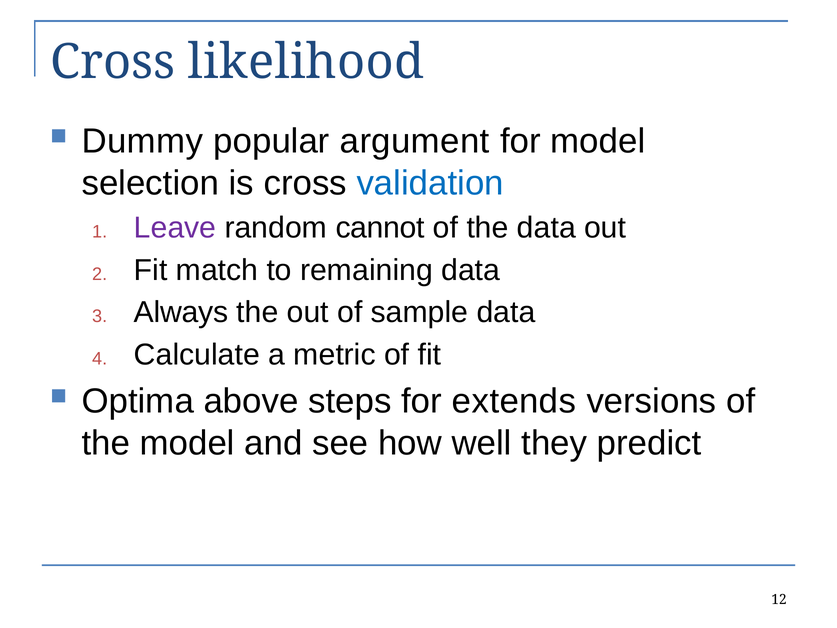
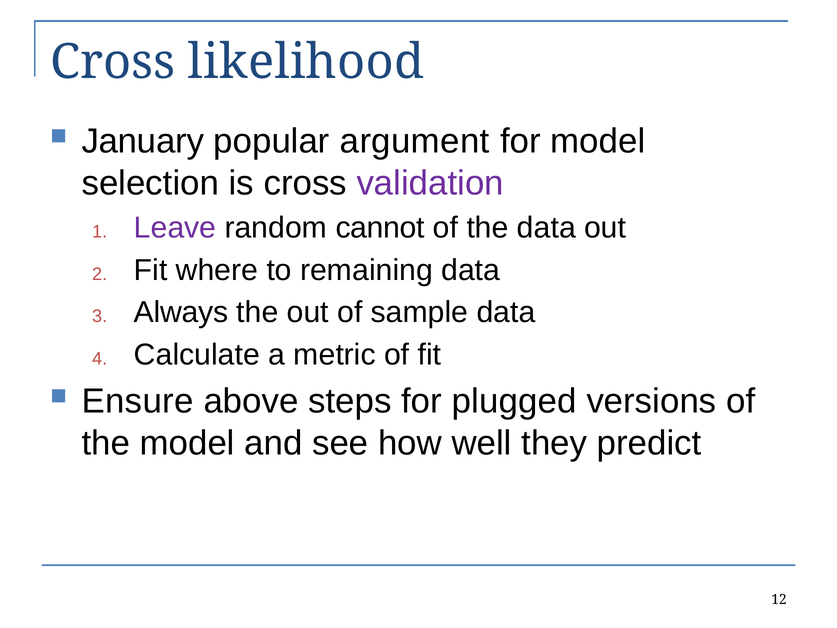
Dummy: Dummy -> January (143, 141)
validation colour: blue -> purple (430, 183)
match: match -> where (217, 270)
Optima: Optima -> Ensure (138, 401)
extends: extends -> plugged (514, 401)
